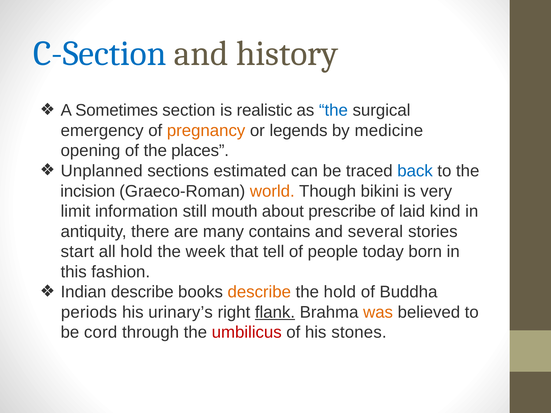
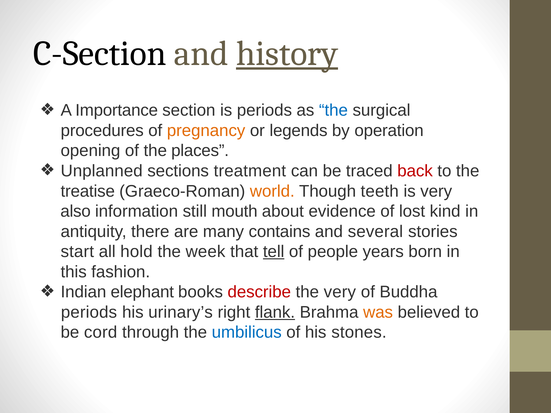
C-Section colour: blue -> black (100, 53)
history underline: none -> present (287, 53)
Sometimes: Sometimes -> Importance (117, 110)
is realistic: realistic -> periods (264, 110)
emergency: emergency -> procedures (102, 131)
medicine: medicine -> operation (389, 131)
estimated: estimated -> treatment (250, 171)
back colour: blue -> red (415, 171)
incision: incision -> treatise (88, 191)
bikini: bikini -> teeth (380, 191)
limit: limit -> also (76, 211)
prescribe: prescribe -> evidence (342, 211)
laid: laid -> lost (412, 211)
tell underline: none -> present (274, 252)
today: today -> years (383, 252)
Indian describe: describe -> elephant (142, 292)
describe colour: orange -> red (259, 292)
the hold: hold -> very (340, 292)
umbilicus colour: red -> blue (247, 333)
